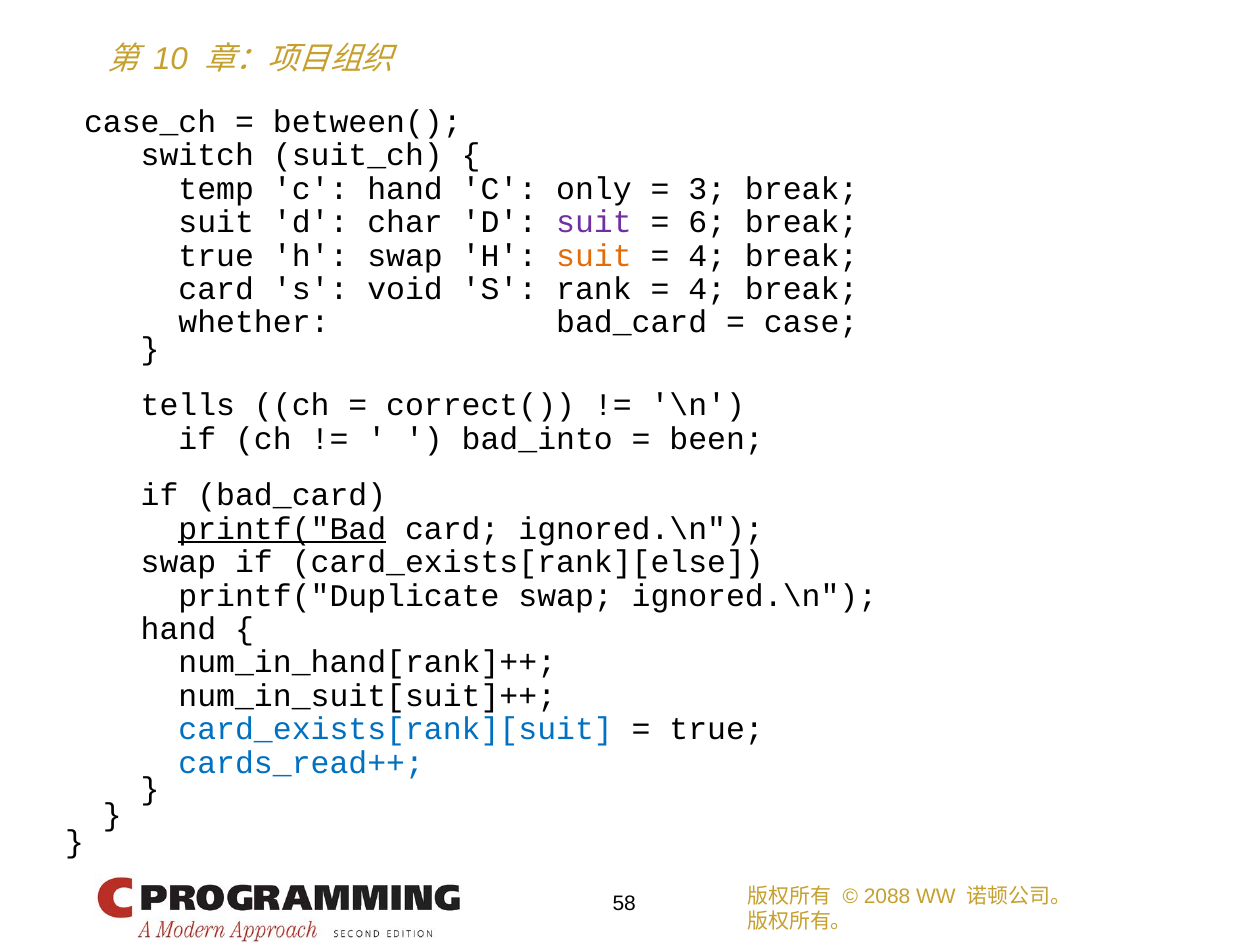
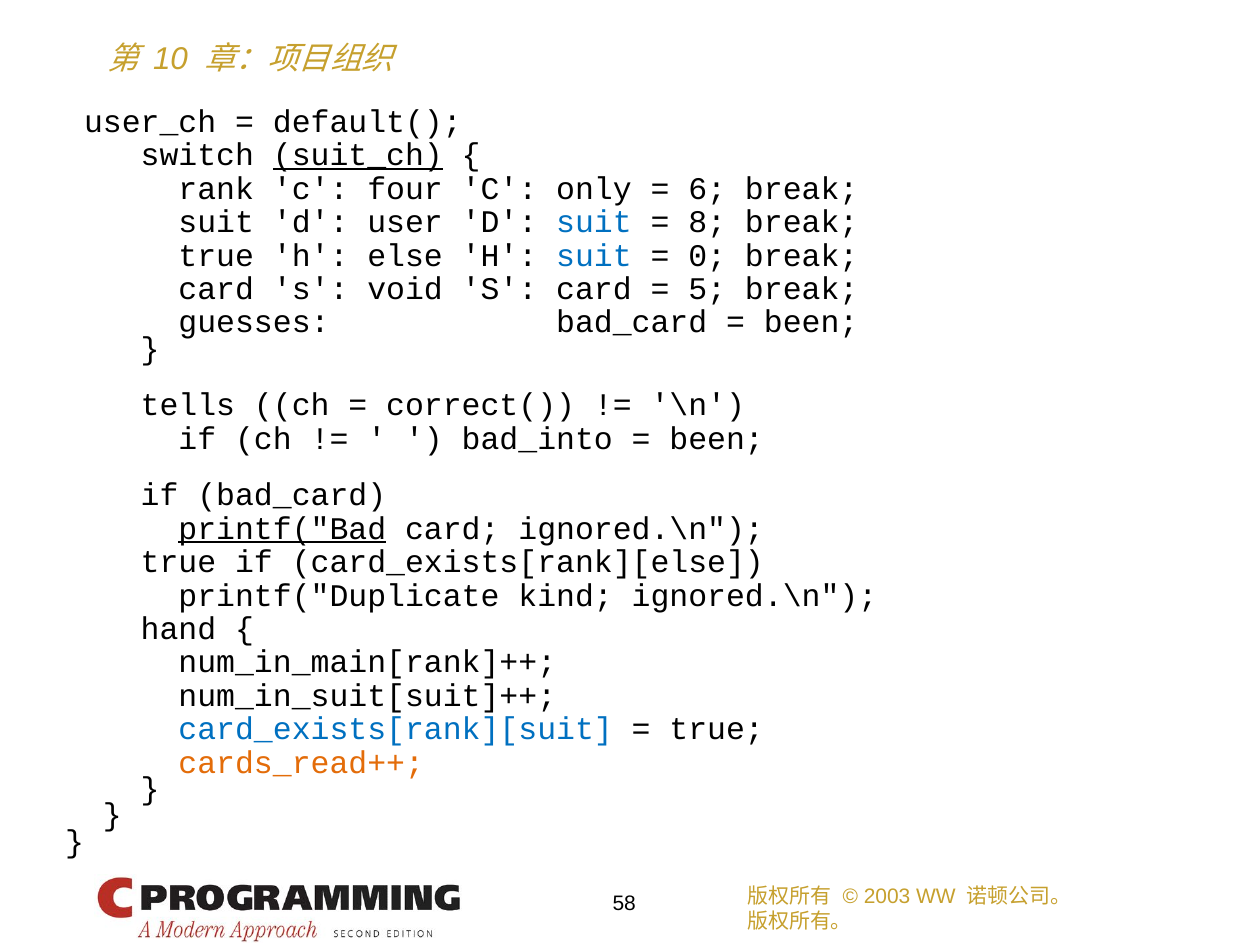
case_ch: case_ch -> user_ch (150, 122)
between(: between( -> default( (367, 122)
suit_ch underline: none -> present (358, 155)
temp: temp -> rank (216, 189)
c hand: hand -> four (405, 189)
3: 3 -> 6 (707, 189)
char: char -> user (405, 222)
suit colour: purple -> blue (594, 222)
6: 6 -> 8 (707, 222)
h swap: swap -> else (405, 256)
suit colour: orange -> blue (594, 256)
4: 4 -> 0 (707, 256)
S rank: rank -> card (594, 289)
4: 4 -> 5 (707, 289)
whether: whether -> guesses (254, 323)
case: case -> been (811, 323)
swap: swap -> true (178, 562)
printf("Duplicate swap: swap -> kind (566, 596)
num_in_hand[rank]++: num_in_hand[rank]++ -> num_in_main[rank]++ (367, 663)
cards_read++ colour: blue -> orange (301, 763)
2088: 2088 -> 2003 (887, 896)
